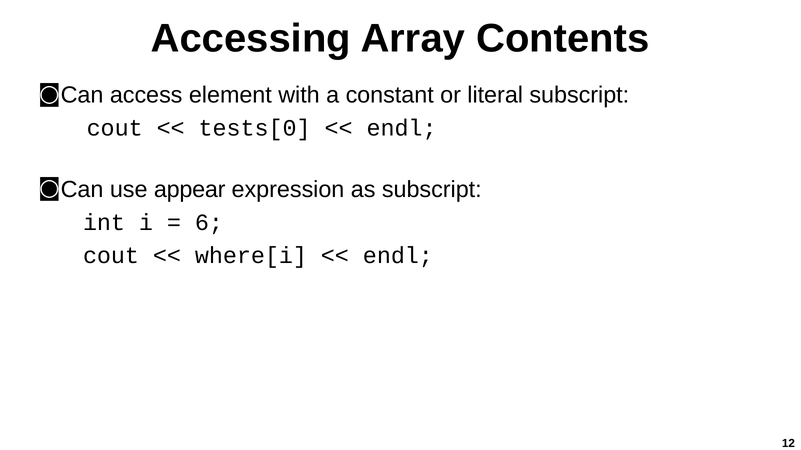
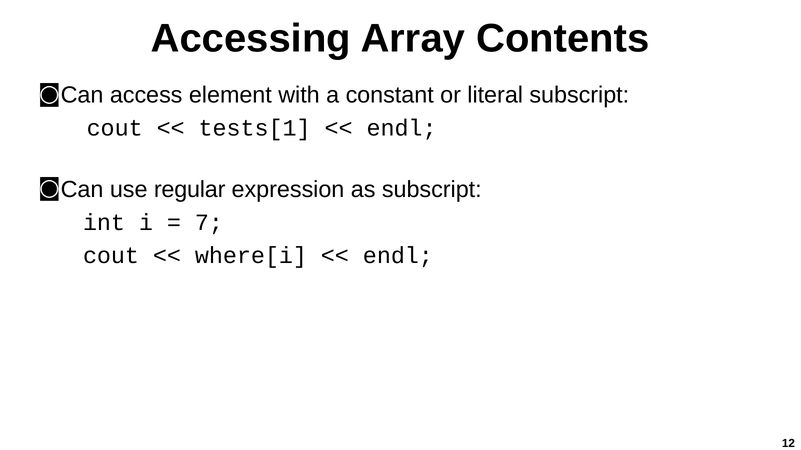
tests[0: tests[0 -> tests[1 (255, 128)
appear: appear -> regular (190, 190)
6: 6 -> 7 (209, 223)
